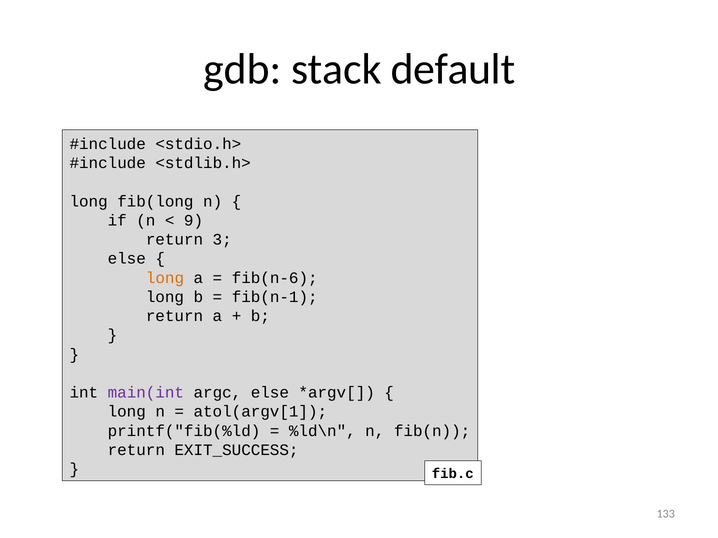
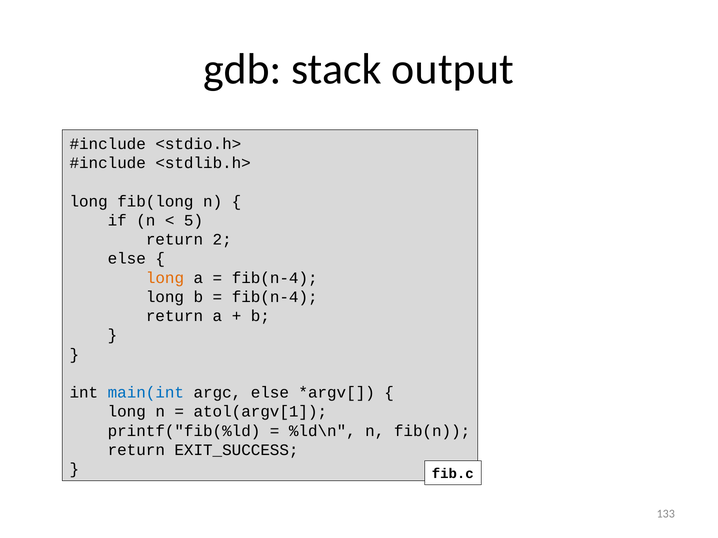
default: default -> output (453, 70)
9: 9 -> 5 (194, 221)
3: 3 -> 2 (222, 240)
fib(n-6: fib(n-6 -> fib(n-4 (275, 278)
fib(n-1: fib(n-1 -> fib(n-4 (275, 297)
main(int colour: purple -> blue (146, 393)
